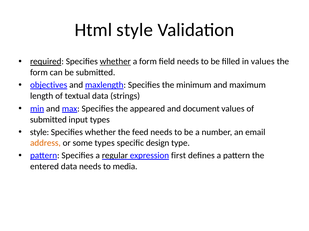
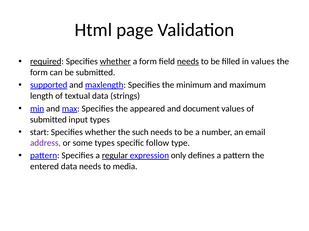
Html style: style -> page (135, 30)
needs underline: none -> present (188, 62)
objectives: objectives -> supported (49, 85)
style: style -> start (40, 133)
feed: feed -> such (140, 133)
address colour: orange -> purple (45, 143)
design: design -> follow (158, 143)
first: first -> only (179, 156)
